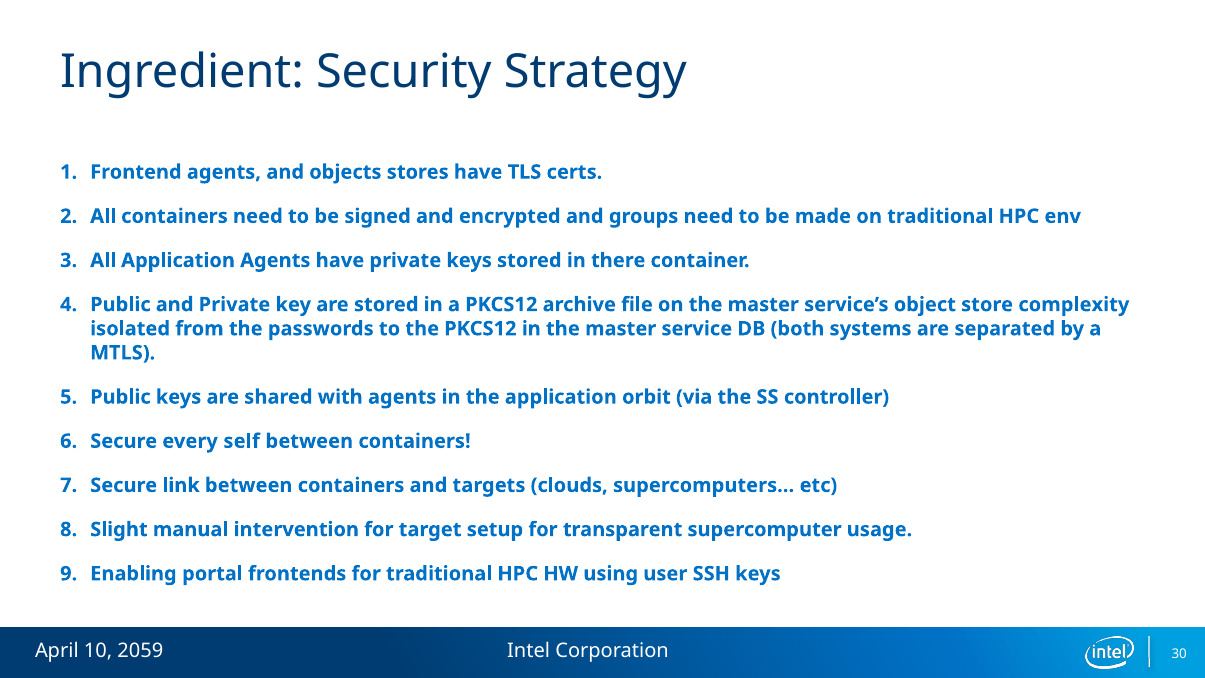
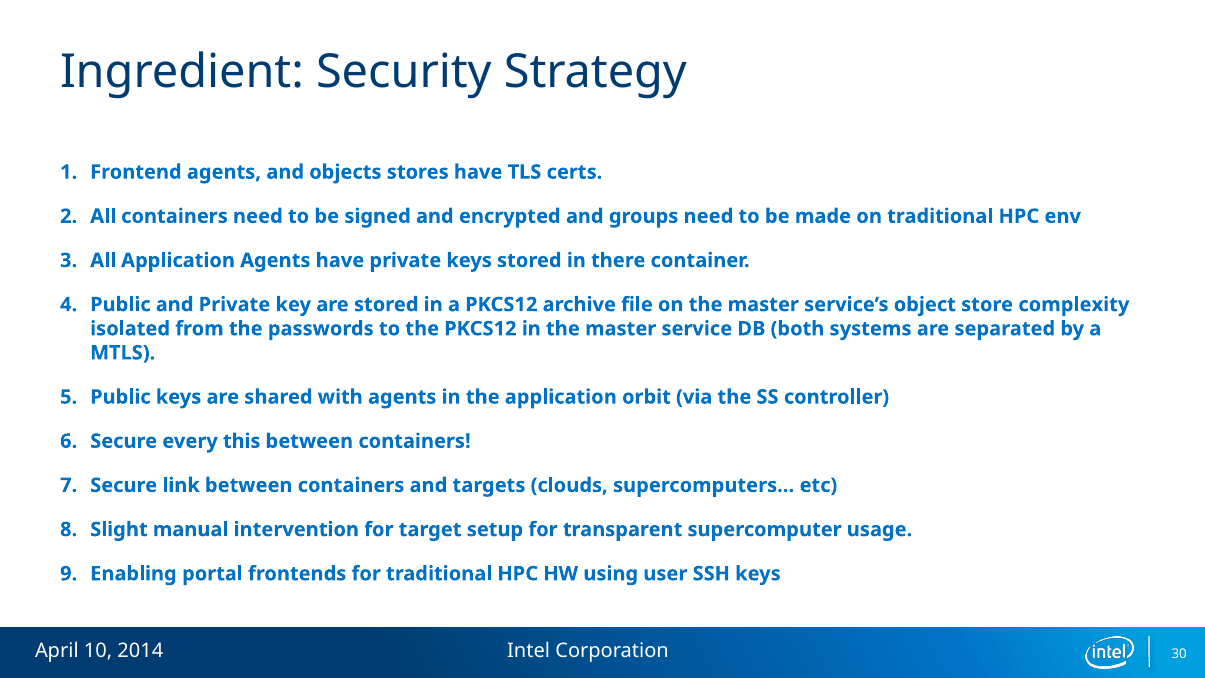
self: self -> this (242, 441)
2059: 2059 -> 2014 (140, 651)
